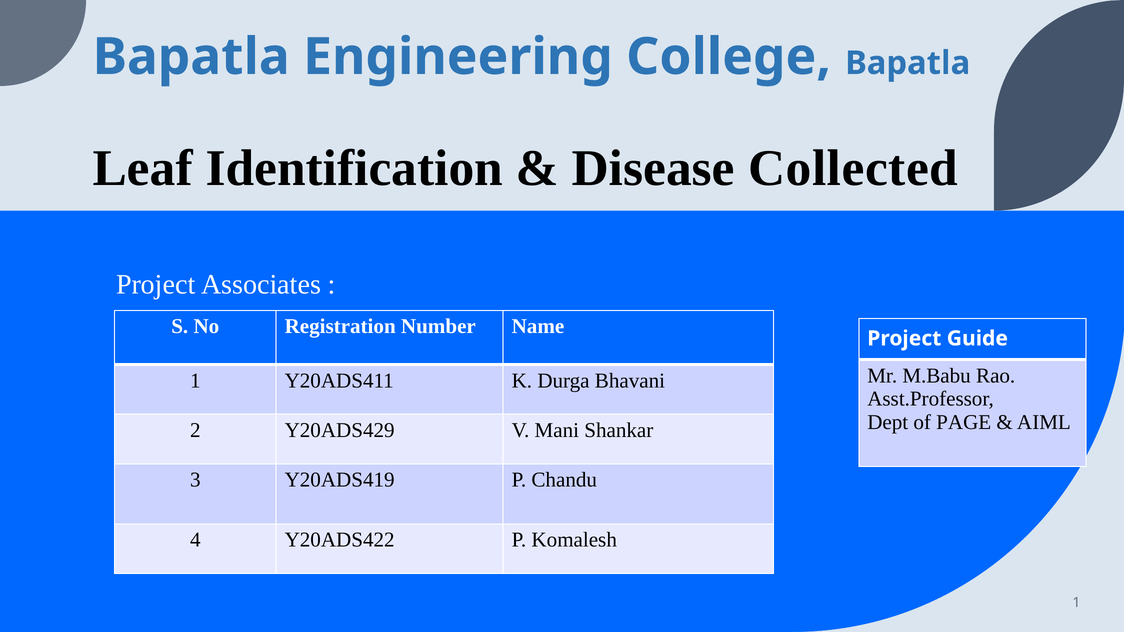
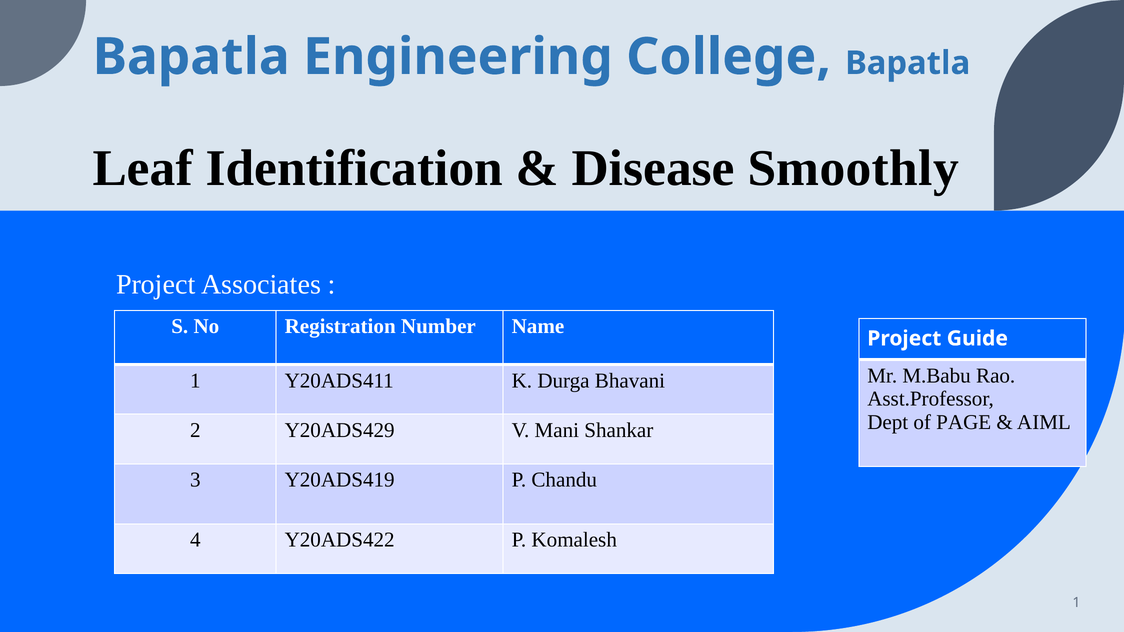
Collected: Collected -> Smoothly (853, 168)
